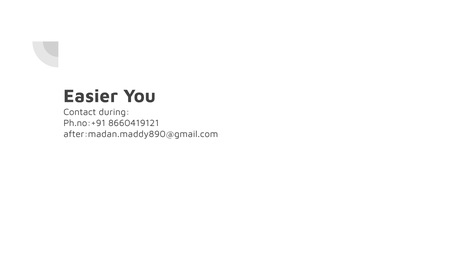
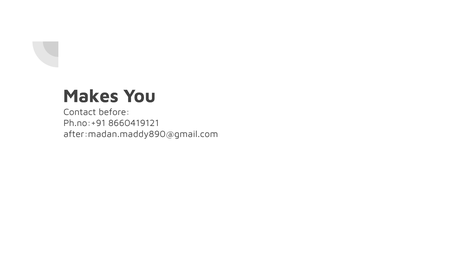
Easier: Easier -> Makes (91, 96)
during: during -> before (114, 112)
